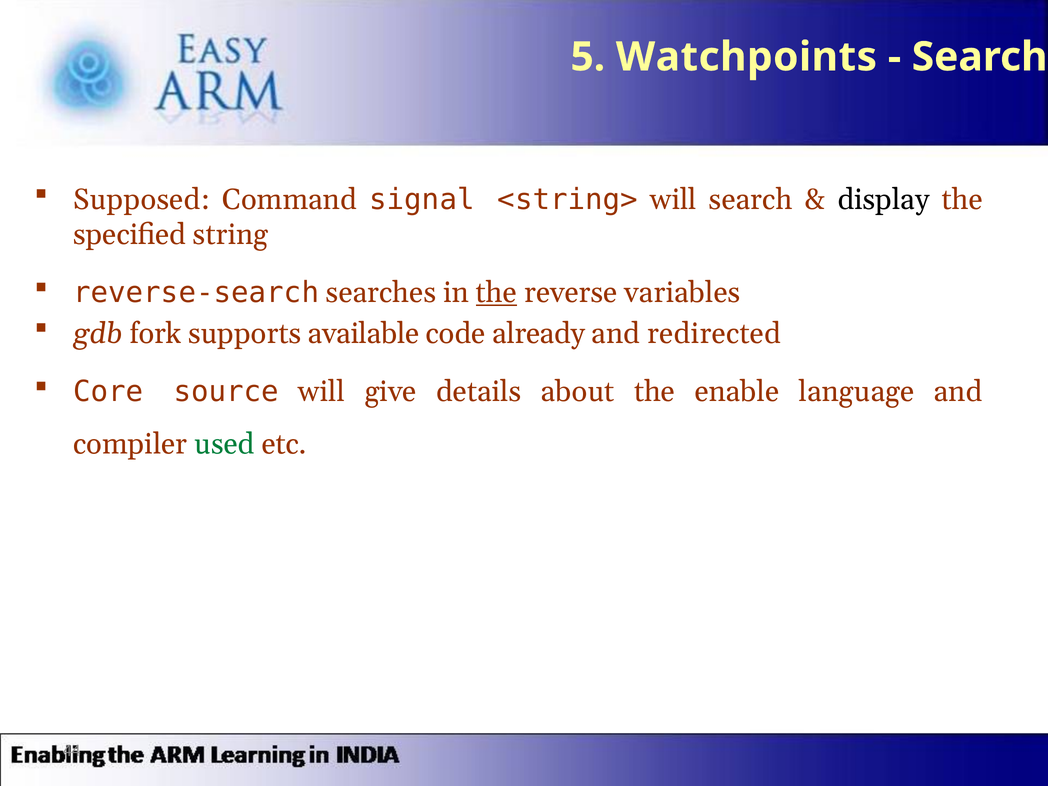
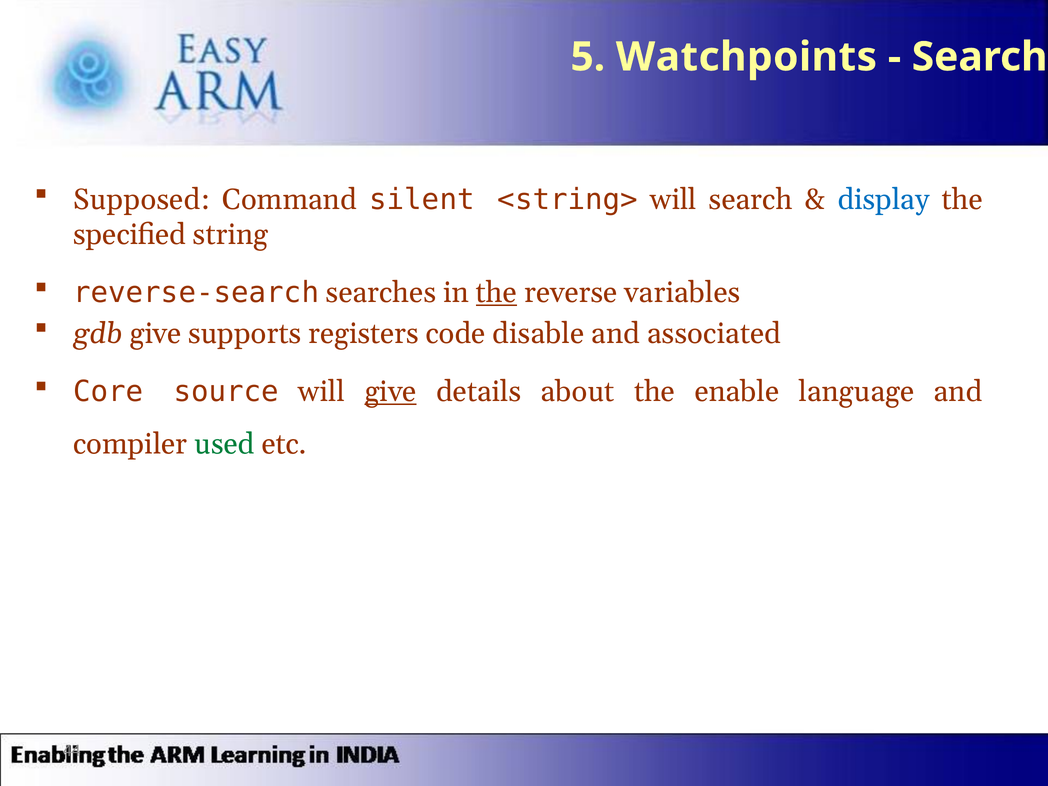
signal: signal -> silent (422, 200)
display colour: black -> blue (884, 200)
gdb fork: fork -> give (156, 333)
available: available -> registers (364, 333)
already: already -> disable (538, 333)
redirected: redirected -> associated (714, 333)
give underline: none -> present (391, 392)
